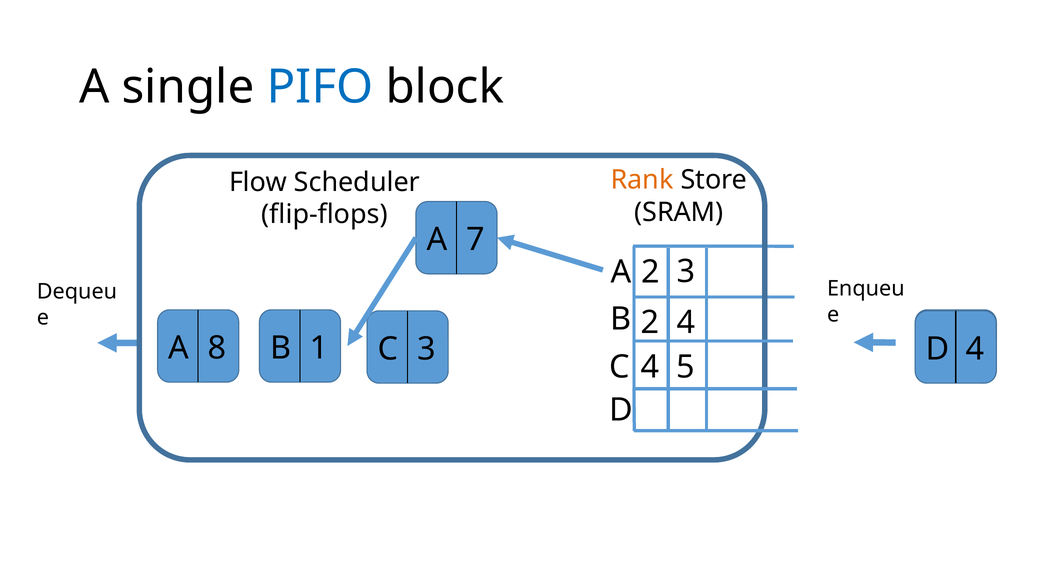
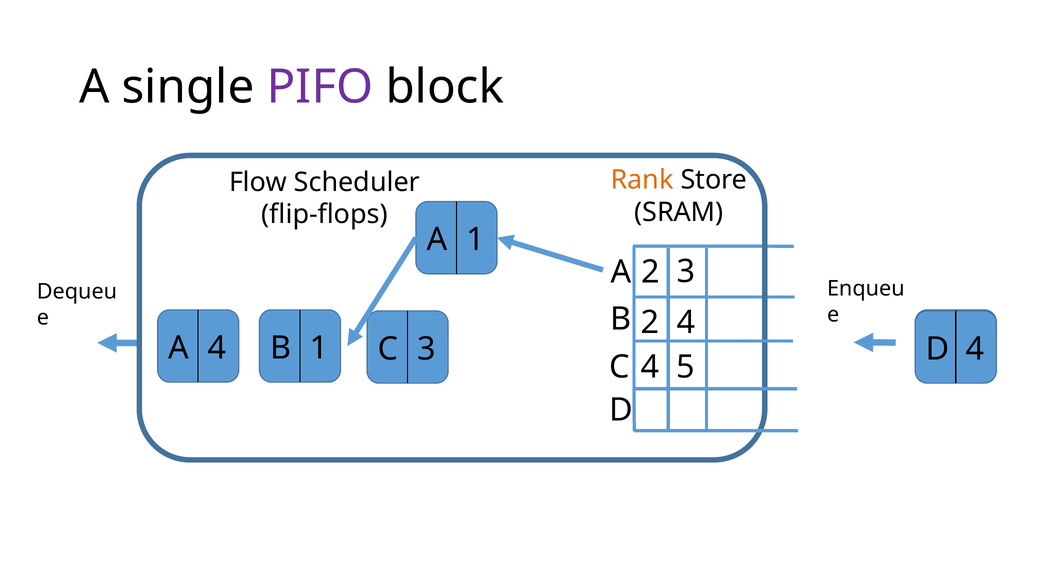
PIFO colour: blue -> purple (320, 87)
A 7: 7 -> 1 (476, 240)
A 8: 8 -> 4 (217, 348)
